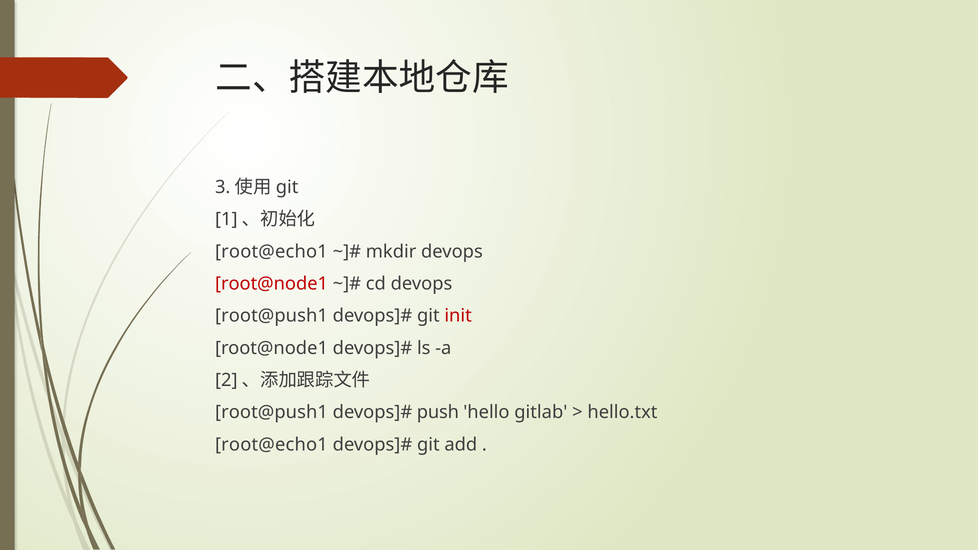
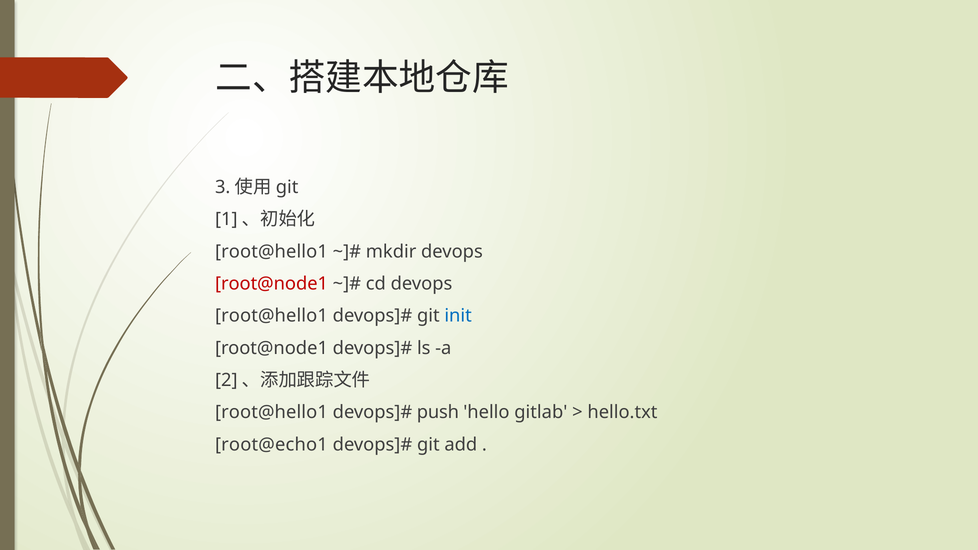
root@echo1: root@echo1 -> root@hello1 (271, 252)
root@push1: root@push1 -> root@hello1 (271, 316)
init colour: red -> blue (458, 316)
root@push1: root@push1 -> root@hello1 (271, 413)
